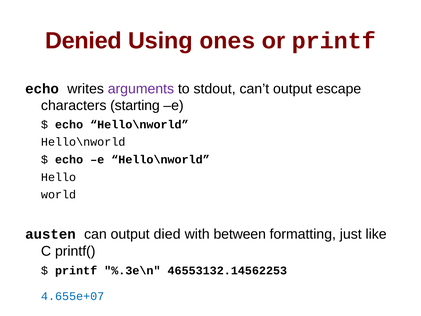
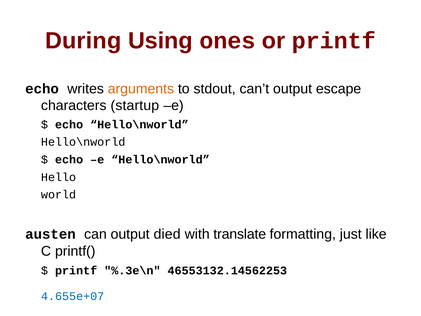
Denied: Denied -> During (83, 41)
arguments colour: purple -> orange (141, 89)
starting: starting -> startup (135, 106)
between: between -> translate (240, 234)
